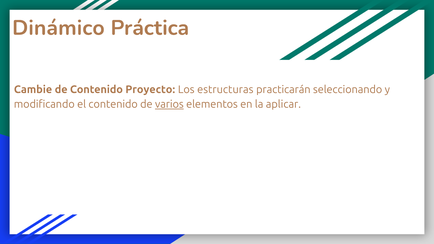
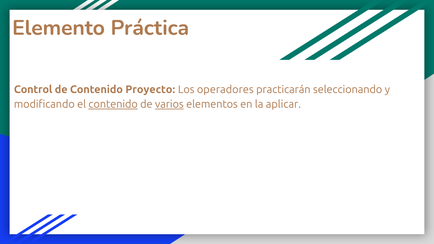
Dinámico: Dinámico -> Elemento (59, 28)
Cambie: Cambie -> Control (33, 89)
estructuras: estructuras -> operadores (225, 89)
contenido underline: none -> present (113, 104)
